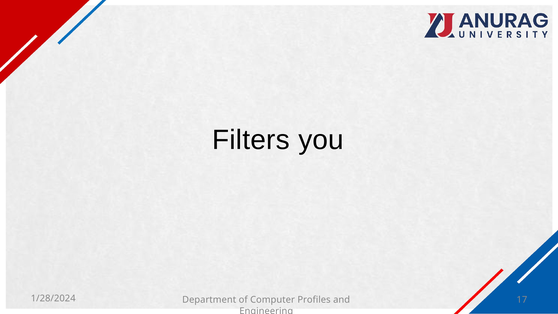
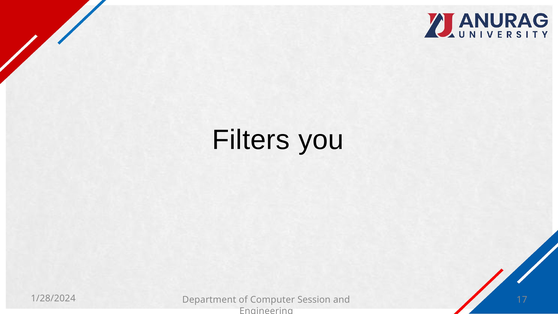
Profiles: Profiles -> Session (314, 300)
